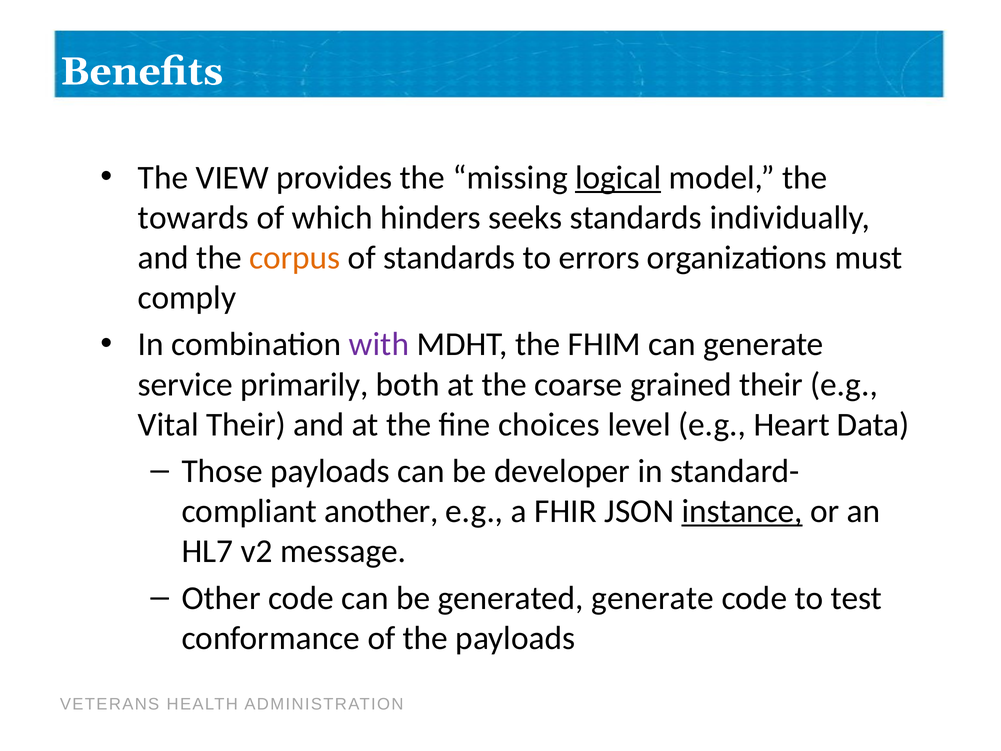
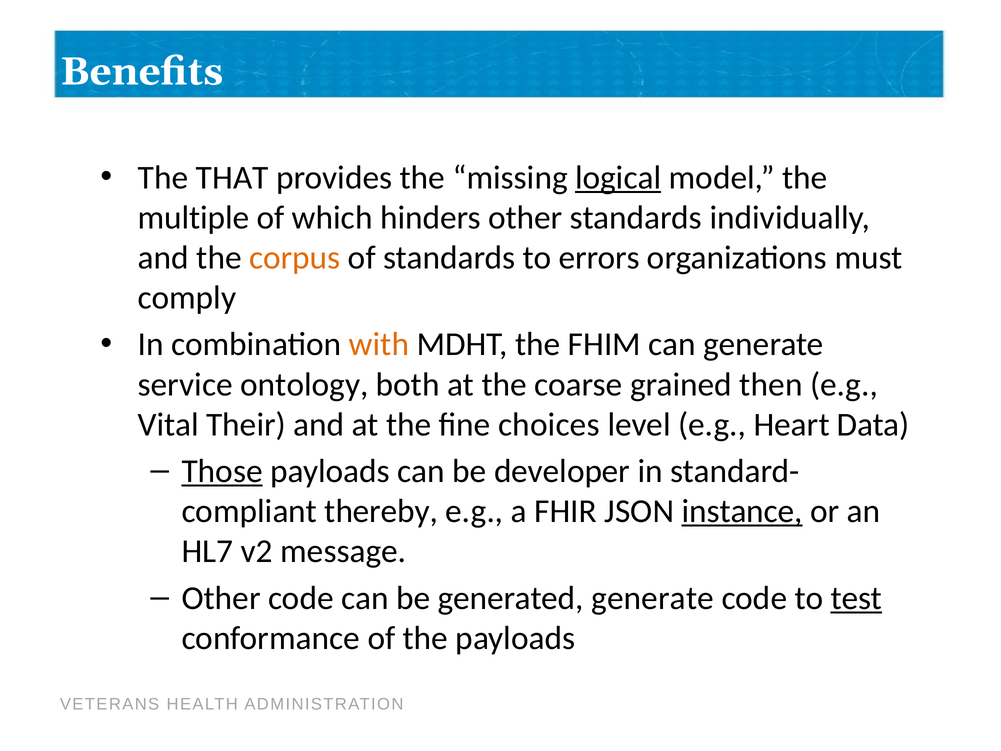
VIEW: VIEW -> THAT (232, 178)
towards: towards -> multiple (194, 218)
hinders seeks: seeks -> other (525, 218)
with colour: purple -> orange (379, 344)
primarily: primarily -> ontology (304, 384)
grained their: their -> then (771, 384)
Those underline: none -> present (222, 471)
another: another -> thereby (381, 511)
test underline: none -> present (856, 598)
